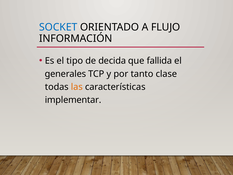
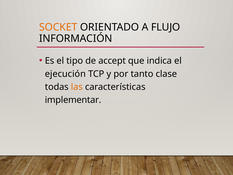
SOCKET colour: blue -> orange (58, 27)
decida: decida -> accept (112, 61)
fallida: fallida -> indica (159, 61)
generales: generales -> ejecución (65, 74)
